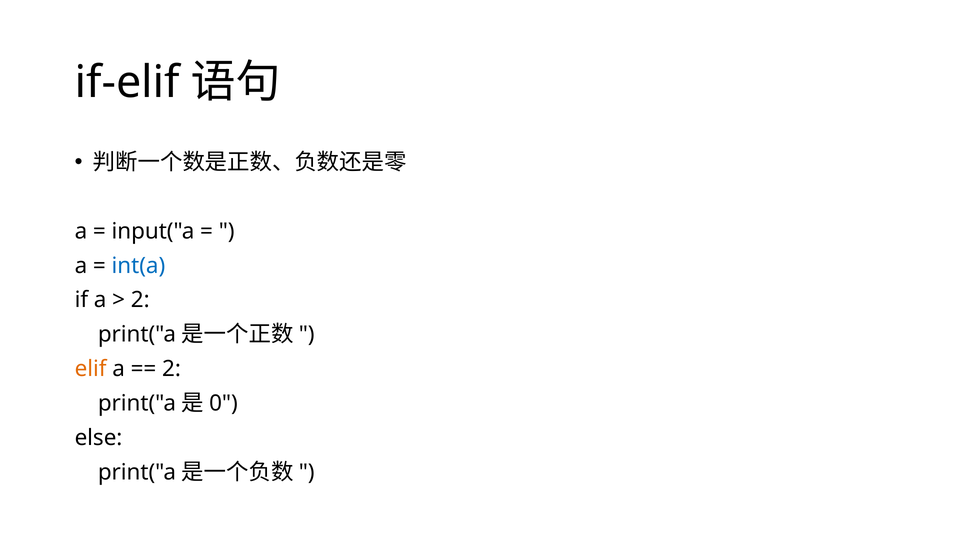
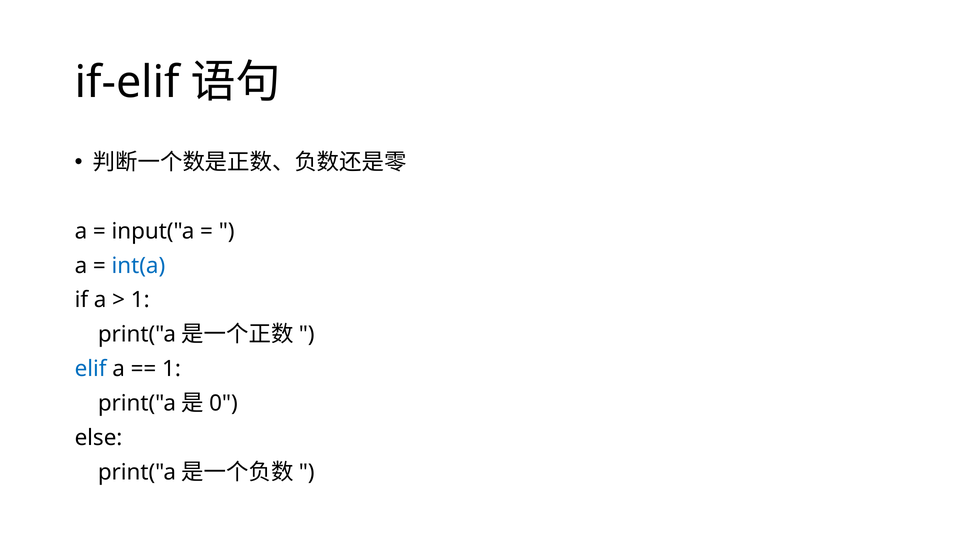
2: 2 -> 1 (140, 300)
elif colour: orange -> blue (91, 369)
2: 2 -> 1 (172, 369)
